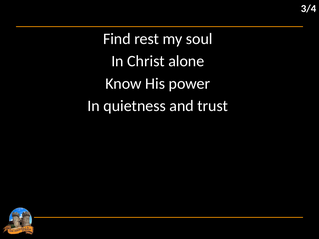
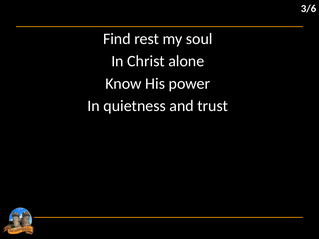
3/4: 3/4 -> 3/6 (309, 9)
